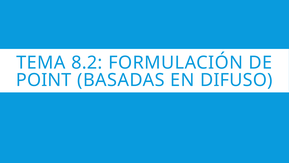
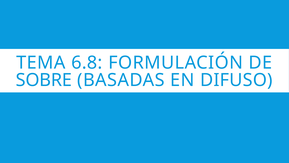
8.2: 8.2 -> 6.8 (87, 63)
POINT: POINT -> SOBRE (44, 80)
